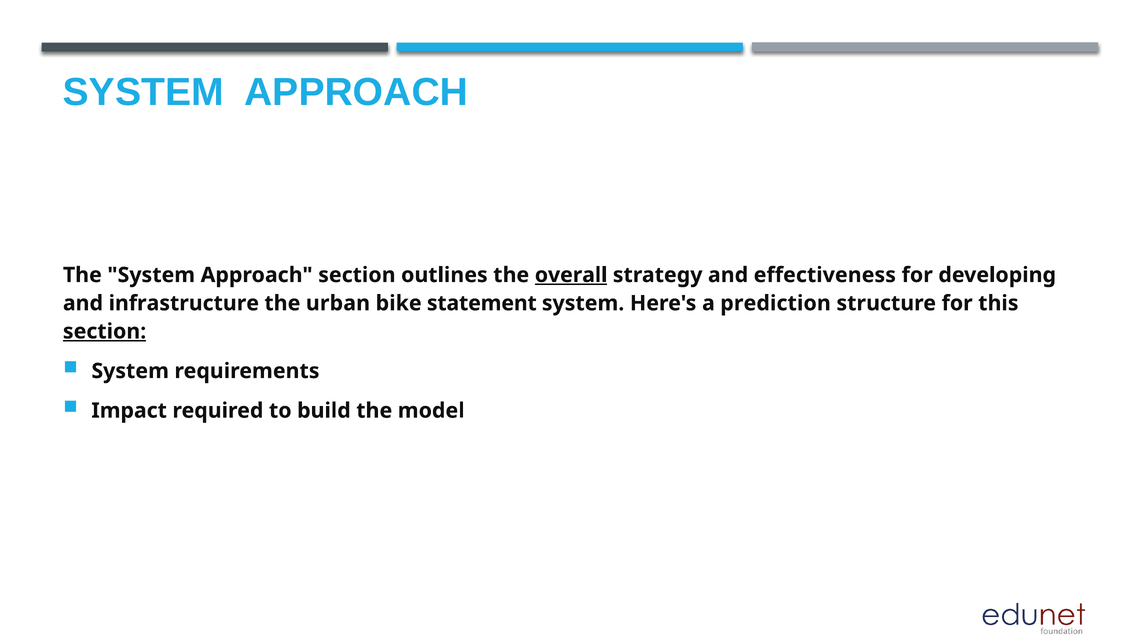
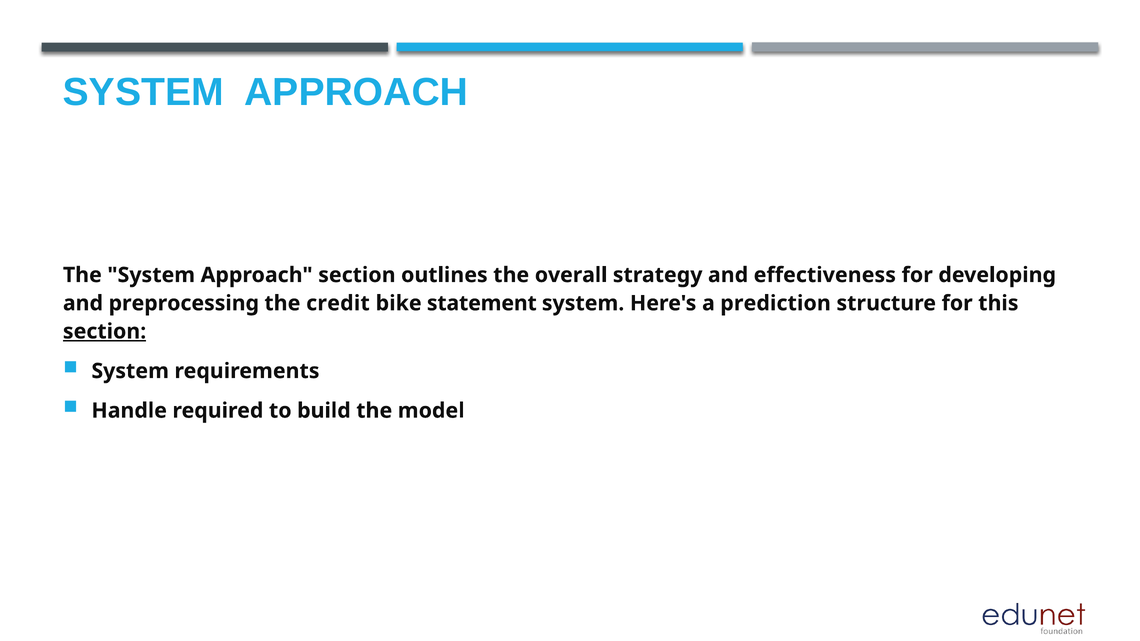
overall underline: present -> none (571, 275)
infrastructure: infrastructure -> preprocessing (184, 303)
urban: urban -> credit (338, 303)
Impact: Impact -> Handle (129, 411)
